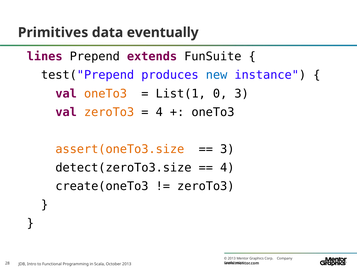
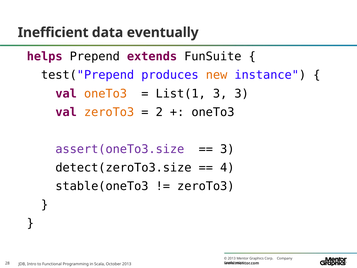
Primitives: Primitives -> Inefficient (53, 32)
lines: lines -> helps (45, 56)
new colour: blue -> orange (217, 75)
List(1 0: 0 -> 3 (220, 93)
4: 4 -> 2 (159, 112)
assert(oneTo3.size colour: orange -> purple (120, 149)
create(oneTo3: create(oneTo3 -> stable(oneTo3 (102, 186)
